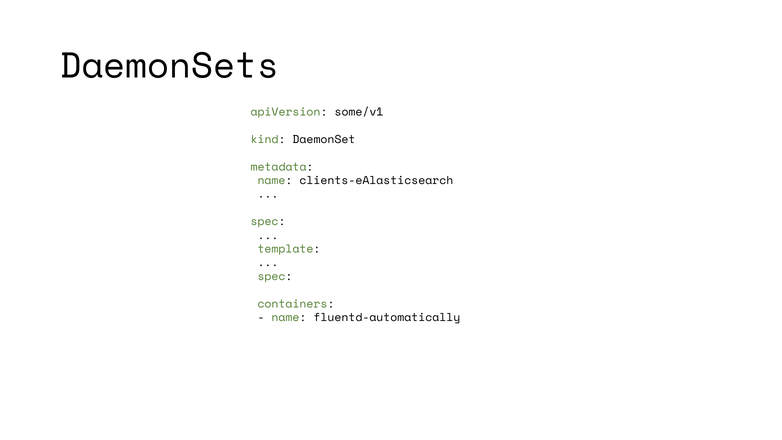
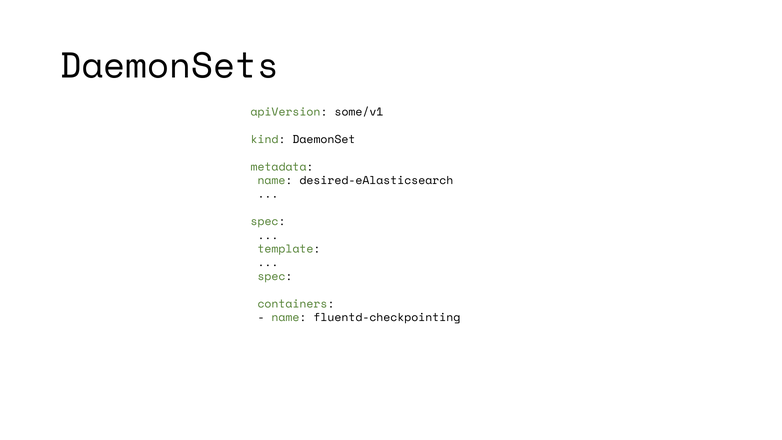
clients-eAlasticsearch: clients-eAlasticsearch -> desired-eAlasticsearch (376, 180)
fluentd-automatically: fluentd-automatically -> fluentd-checkpointing (387, 317)
